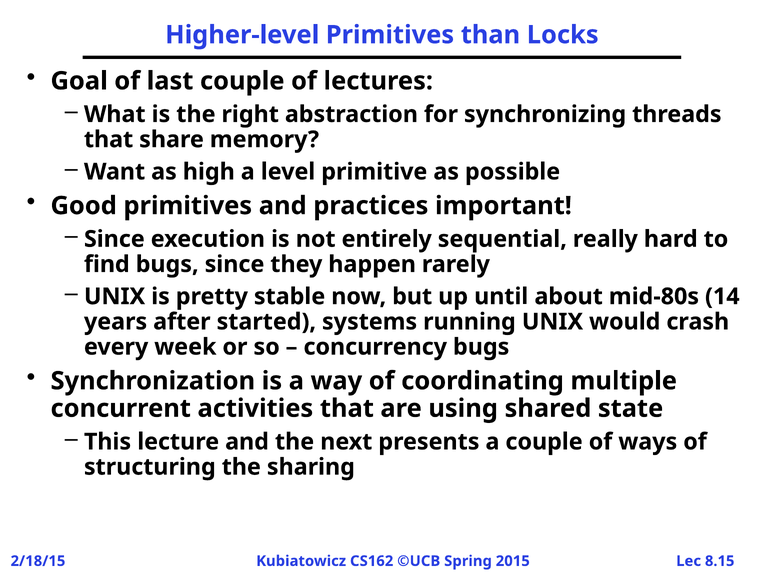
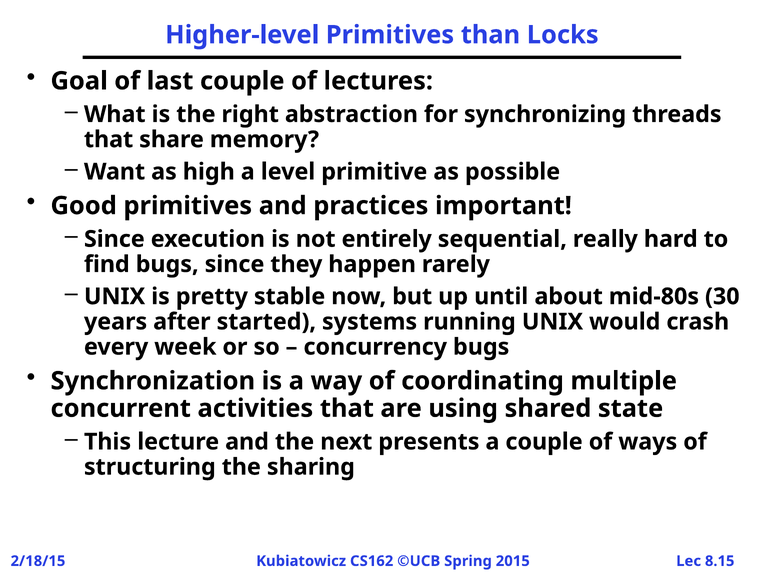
14: 14 -> 30 (722, 297)
